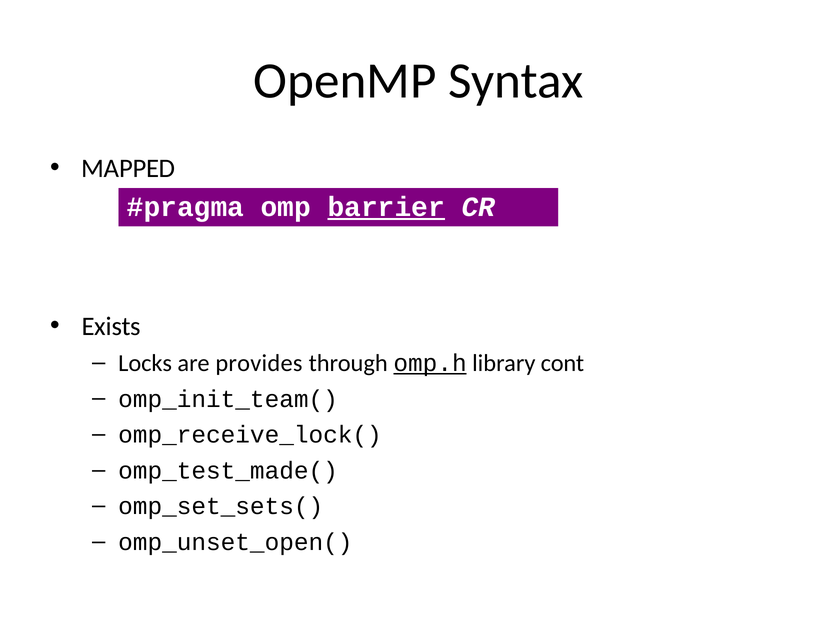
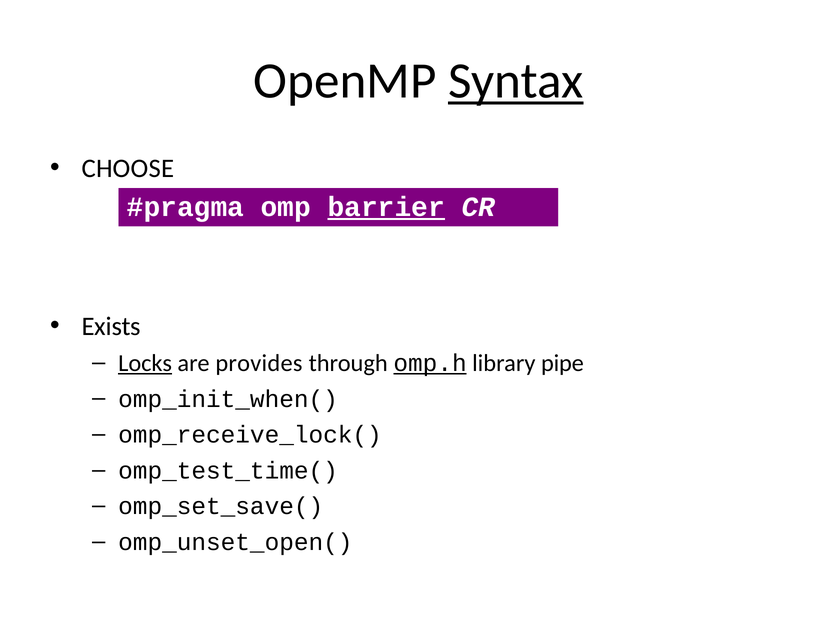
Syntax underline: none -> present (516, 81)
MAPPED: MAPPED -> CHOOSE (128, 169)
Locks underline: none -> present (145, 364)
cont: cont -> pipe (562, 364)
omp_init_team(: omp_init_team( -> omp_init_when( (228, 399)
omp_test_made(: omp_test_made( -> omp_test_time( (228, 471)
omp_set_sets(: omp_set_sets( -> omp_set_save( (221, 507)
